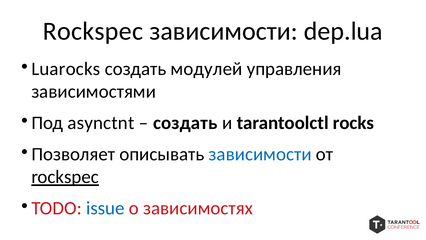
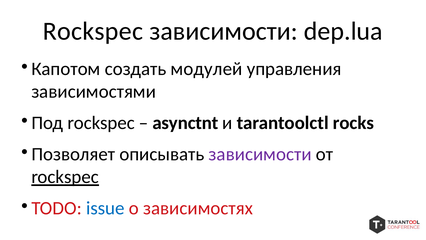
Luarocks: Luarocks -> Капотом (66, 69)
Под asynctnt: asynctnt -> rockspec (101, 123)
создать: создать -> asynctnt (185, 123)
зависимости colour: blue -> purple (260, 154)
